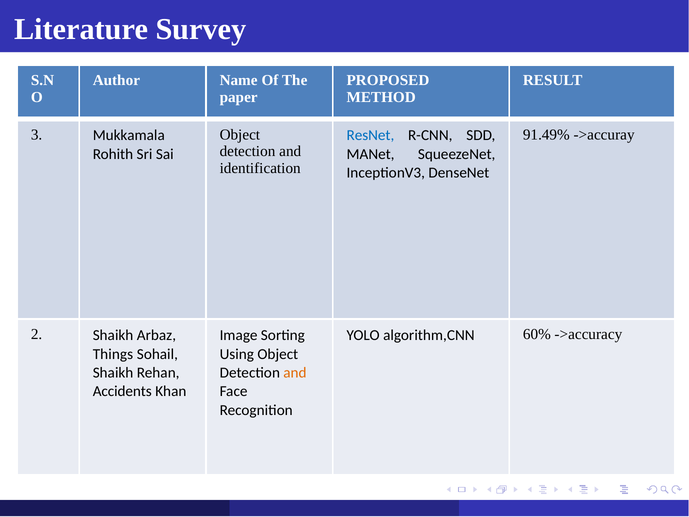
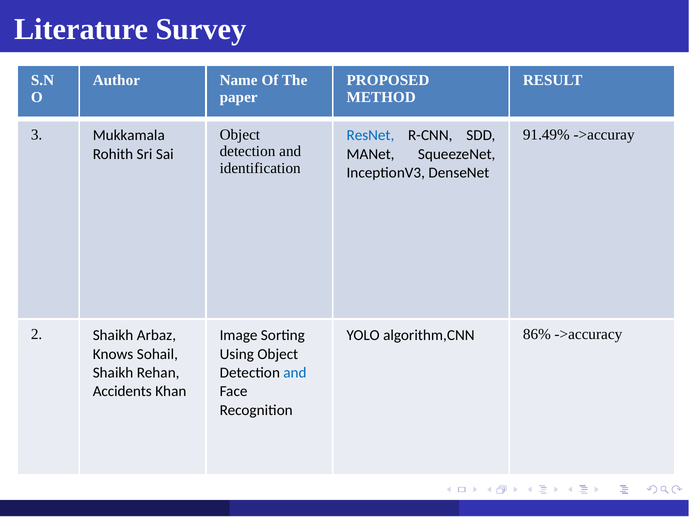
60%: 60% -> 86% (537, 335)
Things: Things -> Knows (113, 354)
and colour: orange -> blue (295, 373)
